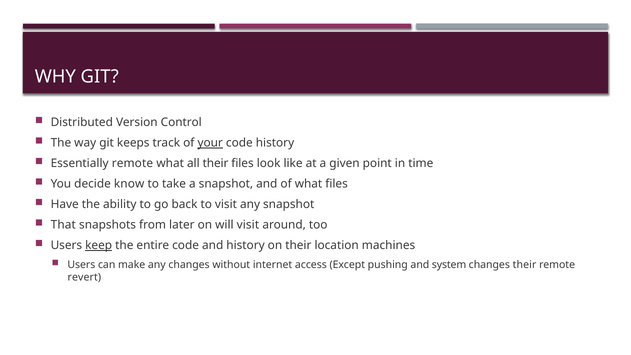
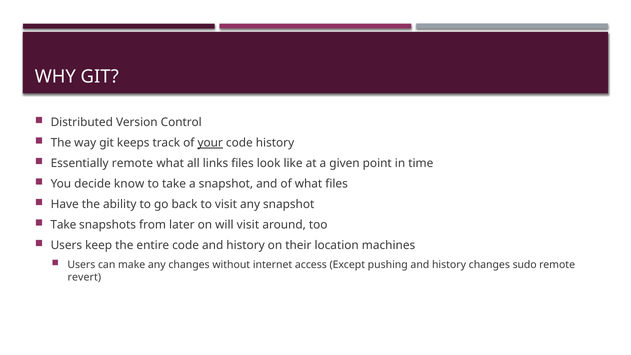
all their: their -> links (216, 163)
That: That -> Take (63, 225)
keep underline: present -> none (99, 245)
pushing and system: system -> history (449, 265)
changes their: their -> sudo (525, 265)
